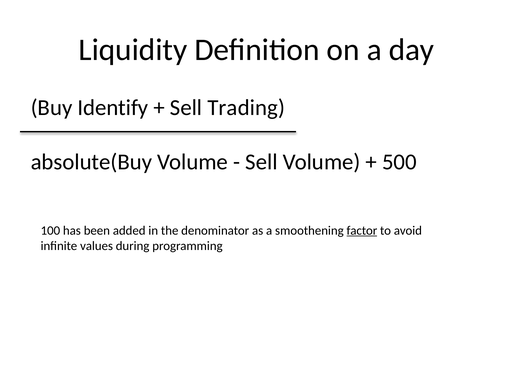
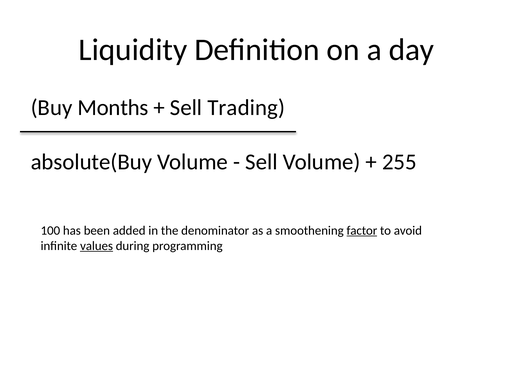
Identify: Identify -> Months (113, 108)
500: 500 -> 255 (399, 162)
values underline: none -> present (97, 246)
